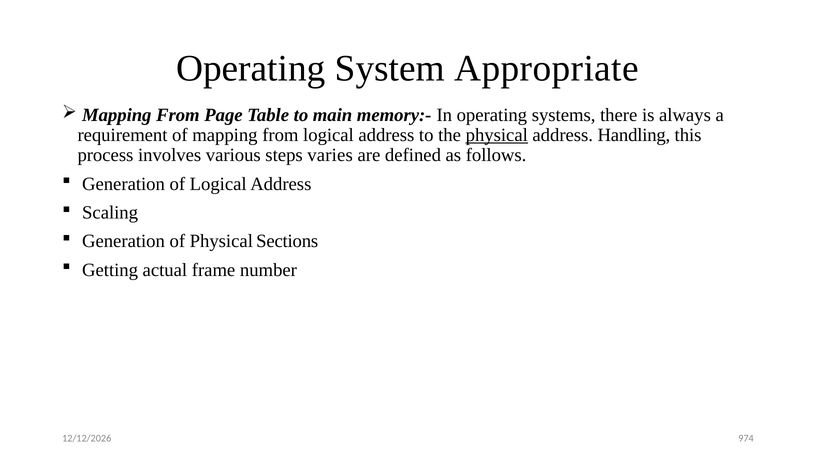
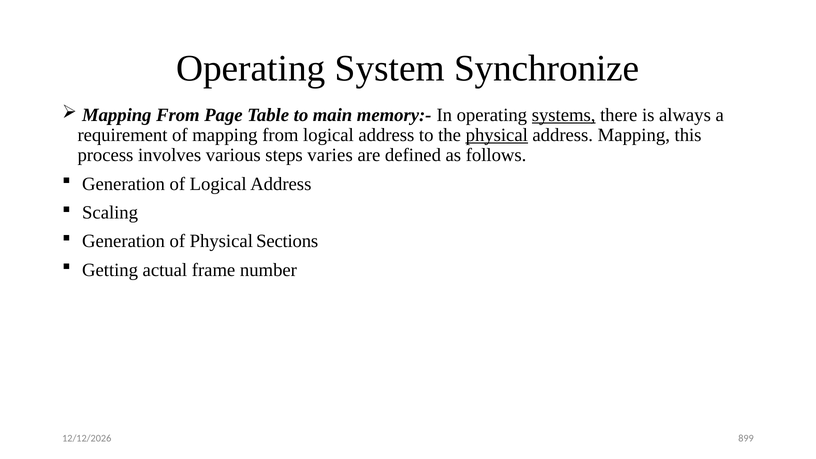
Appropriate: Appropriate -> Synchronize (547, 69)
systems underline: none -> present (564, 115)
address Handling: Handling -> Mapping (634, 135)
974: 974 -> 899 (746, 438)
